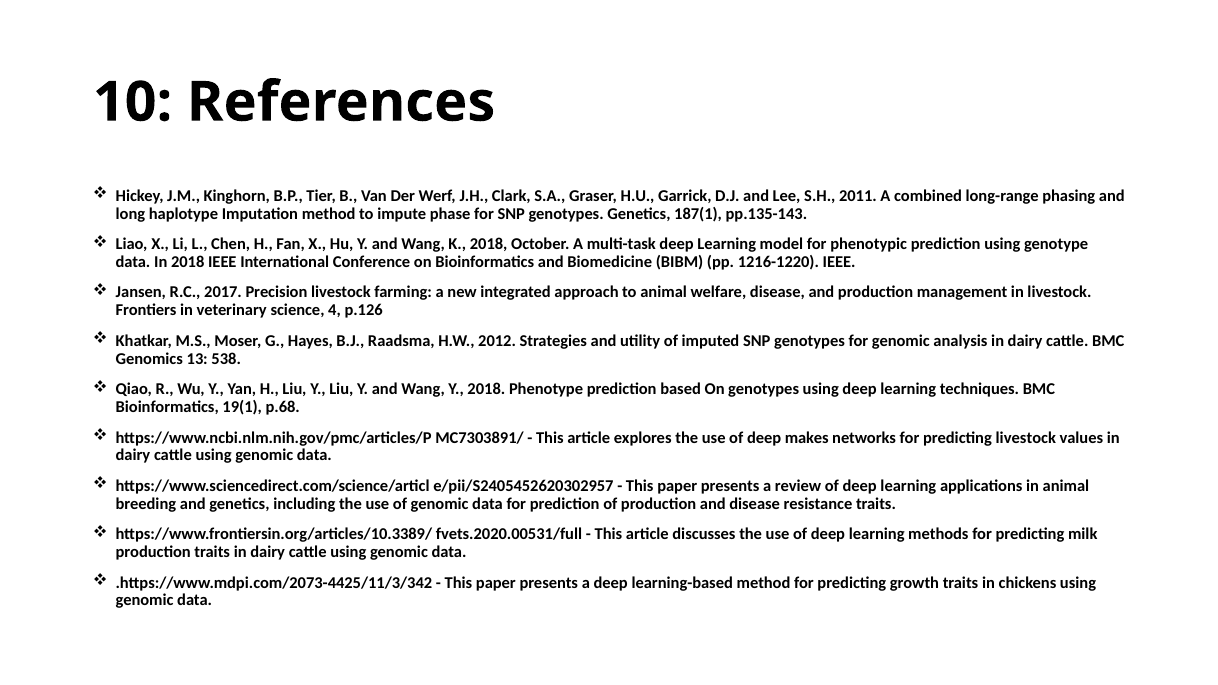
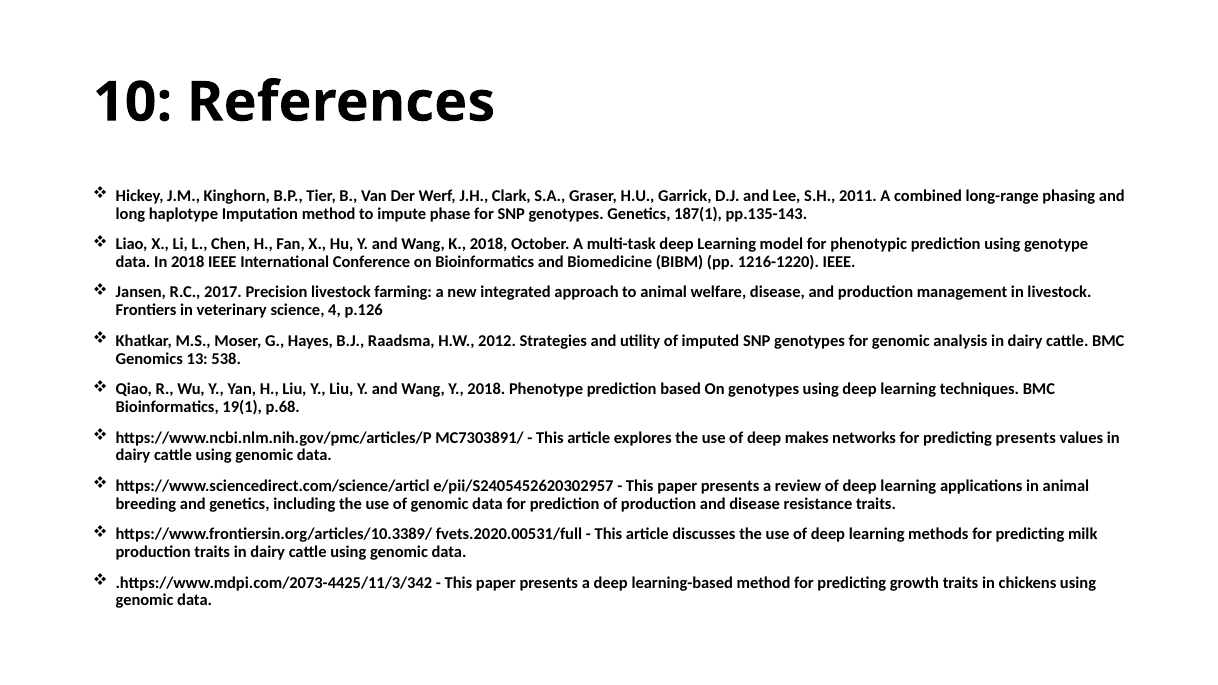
predicting livestock: livestock -> presents (1026, 438)
